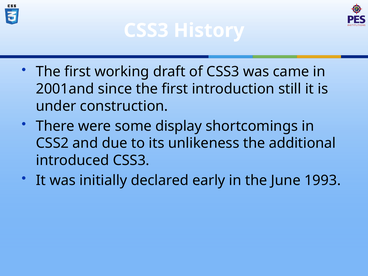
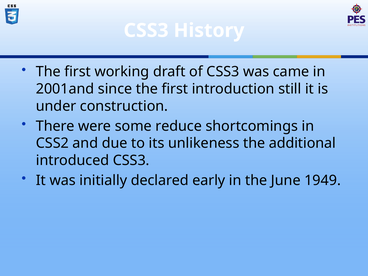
display: display -> reduce (179, 126)
1993: 1993 -> 1949 (323, 180)
